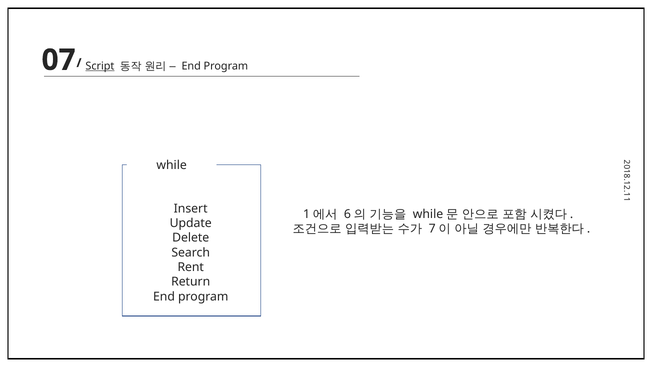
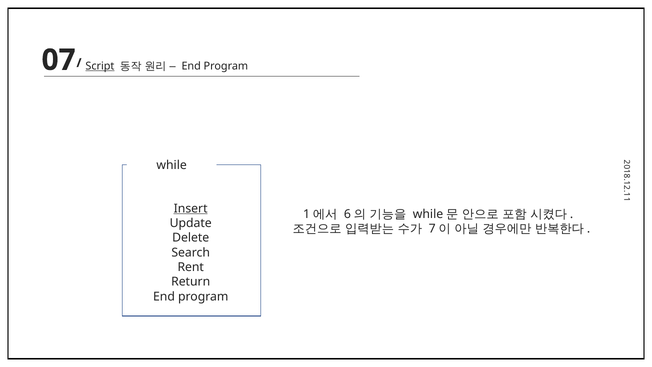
Insert underline: none -> present (191, 208)
